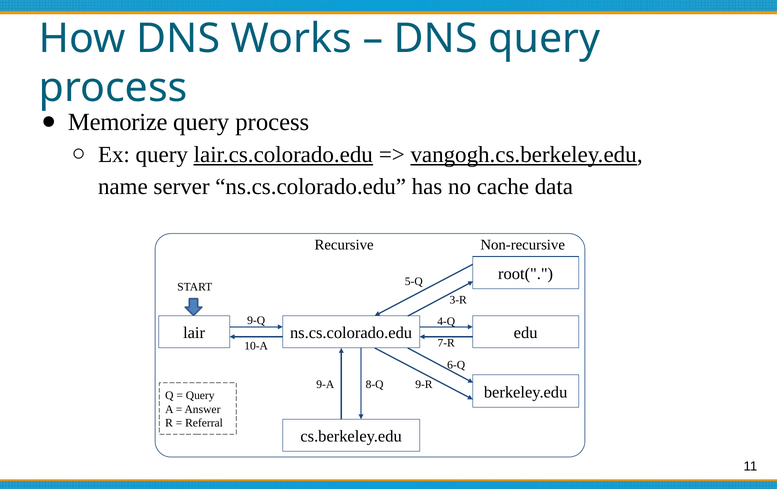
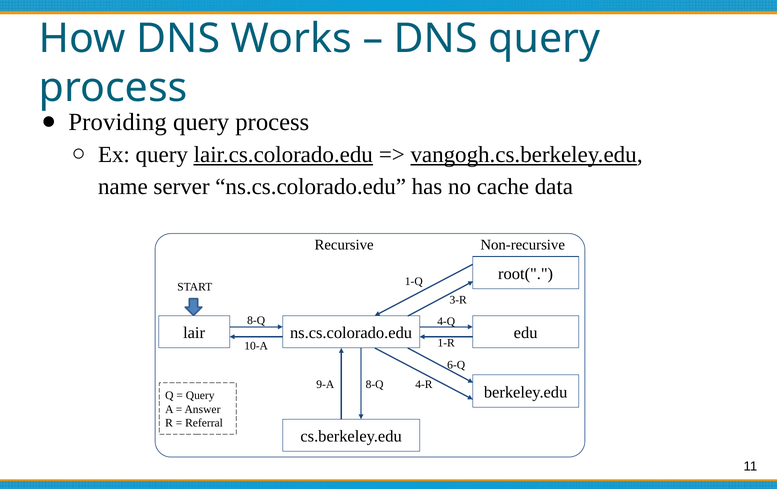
Memorize: Memorize -> Providing (118, 122)
5-Q: 5-Q -> 1-Q (414, 282)
9-Q: 9-Q -> 8-Q (256, 321)
7-R: 7-R -> 1-R (446, 344)
9-R: 9-R -> 4-R (424, 385)
